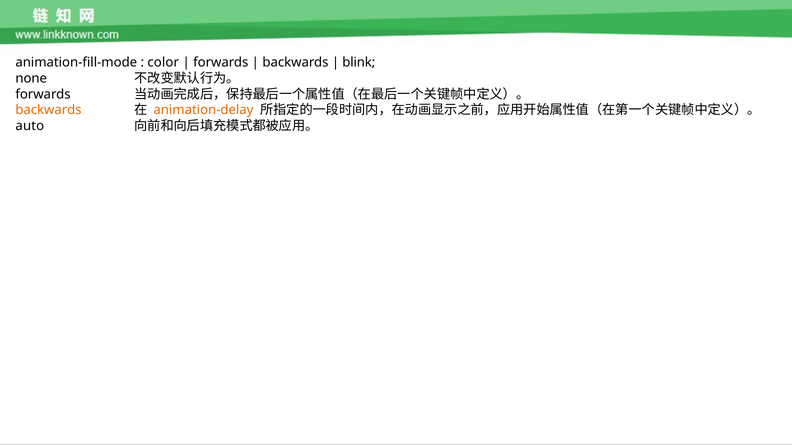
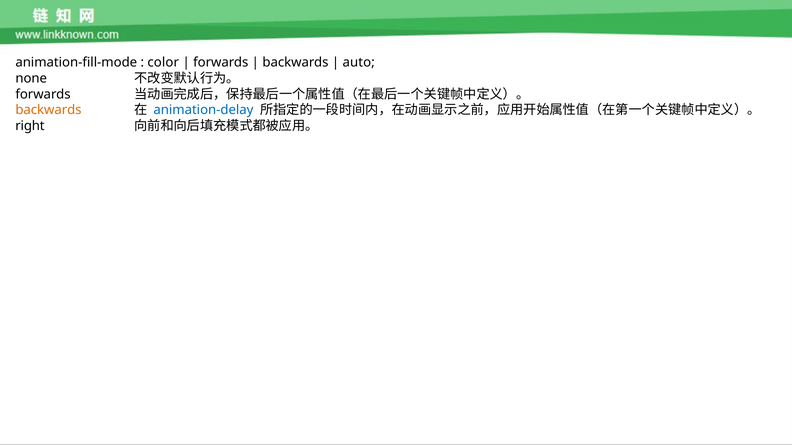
blink: blink -> auto (359, 63)
animation-delay colour: orange -> blue (203, 110)
auto: auto -> right (30, 126)
